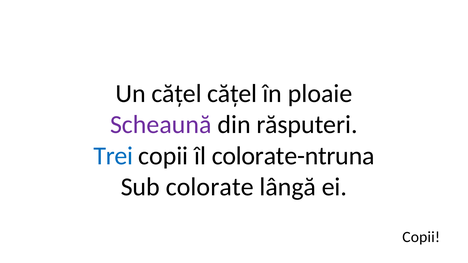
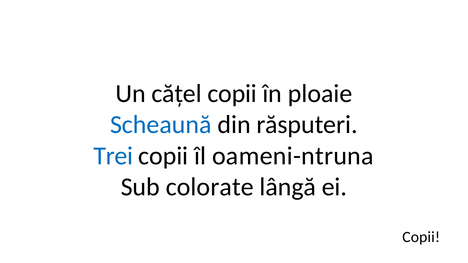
cățel cățel: cățel -> copii (232, 94)
Scheaună colour: purple -> blue (161, 125)
colorate-ntruna: colorate-ntruna -> oameni-ntruna (293, 156)
